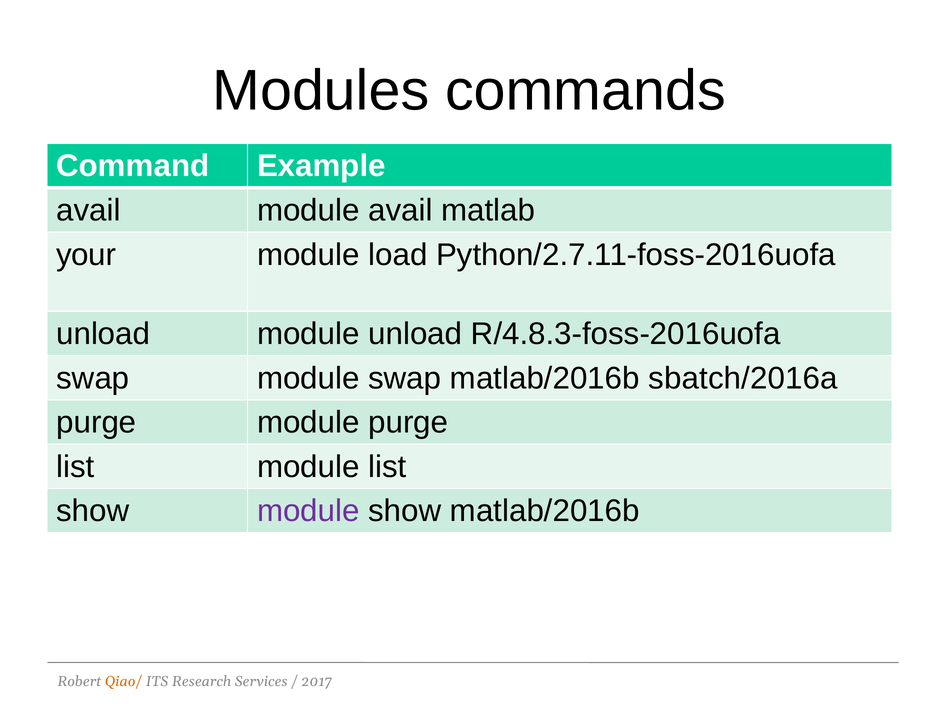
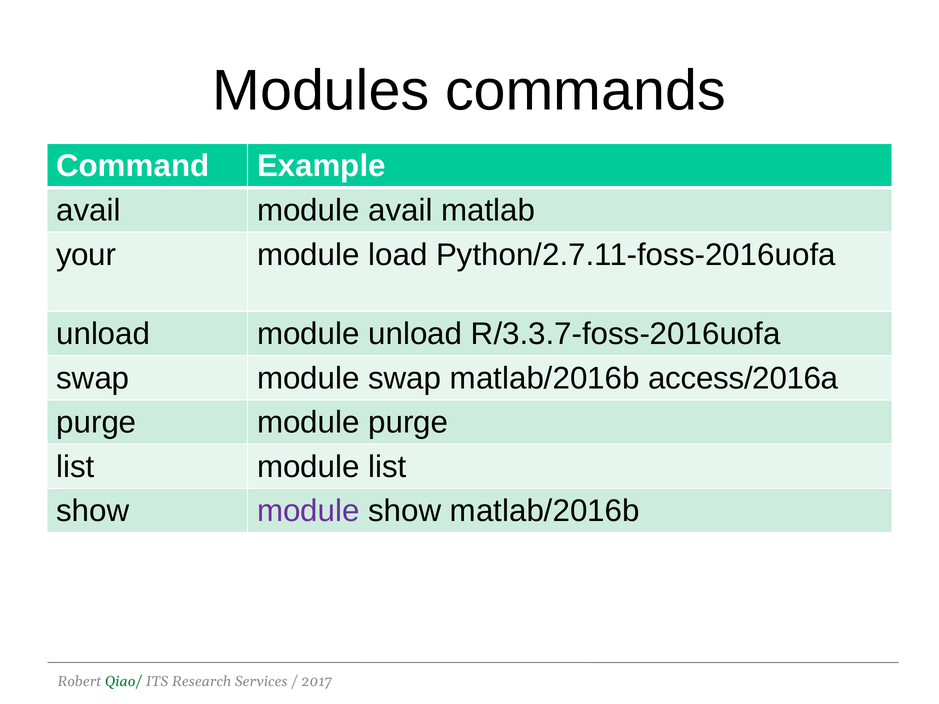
R/4.8.3-foss-2016uofa: R/4.8.3-foss-2016uofa -> R/3.3.7-foss-2016uofa (626, 334)
sbatch/2016a: sbatch/2016a -> access/2016a (743, 378)
Qiao/ colour: orange -> green (124, 682)
